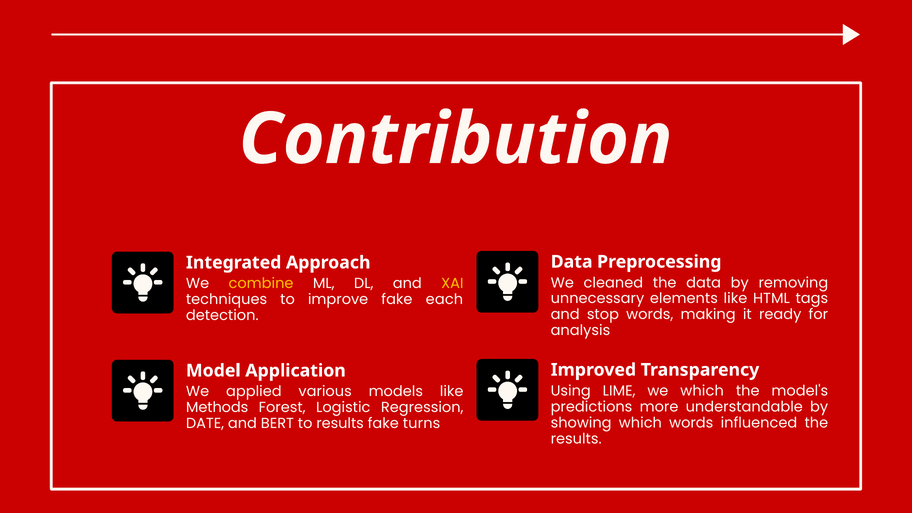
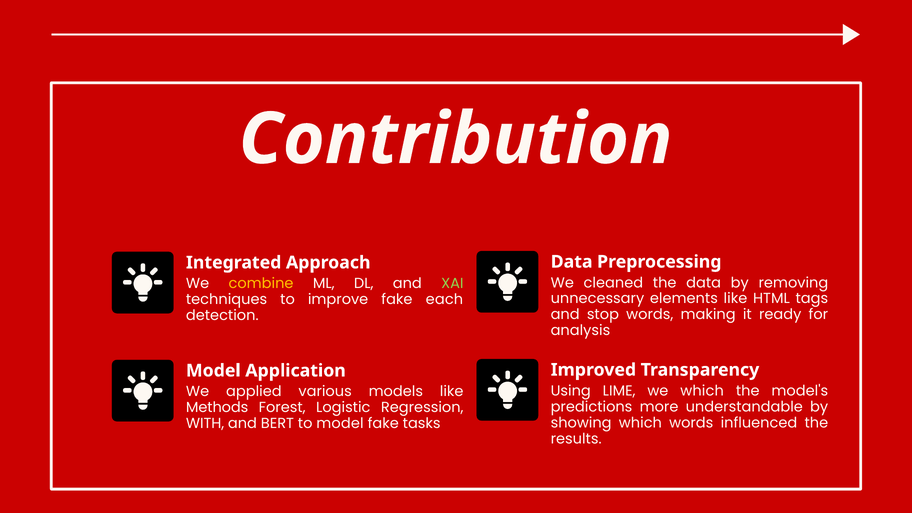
XAI colour: yellow -> light green (452, 284)
DATE: DATE -> WITH (205, 424)
to results: results -> model (340, 424)
turns: turns -> tasks (422, 424)
